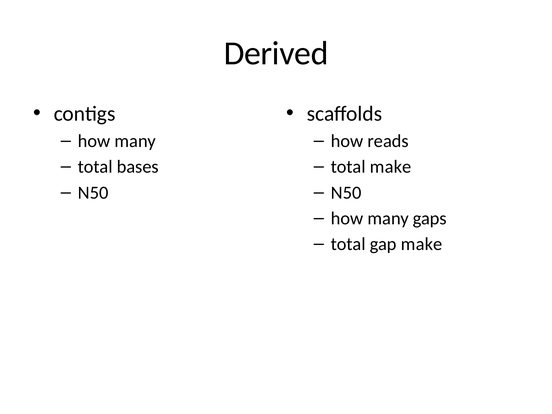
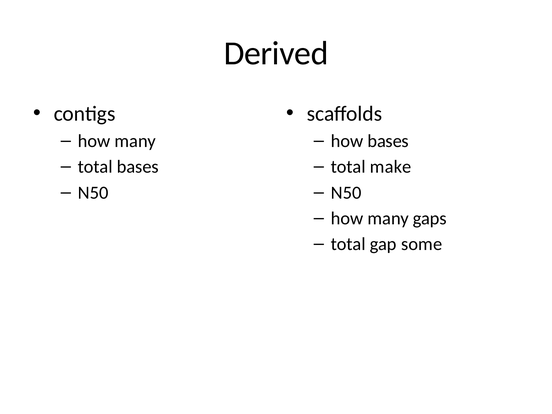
how reads: reads -> bases (388, 141)
gap make: make -> some (422, 244)
